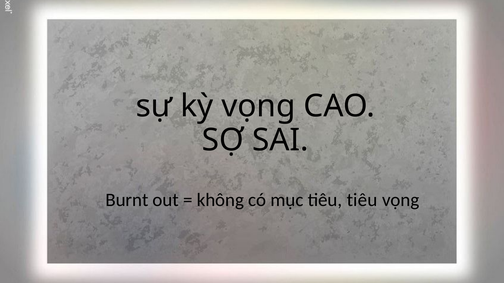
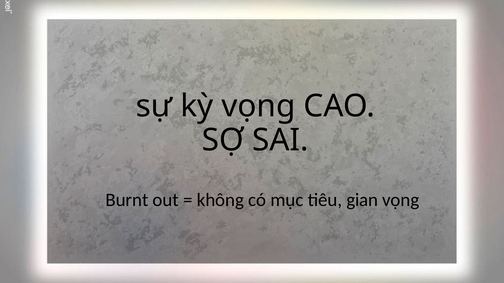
tiêu tiêu: tiêu -> gian (362, 200)
